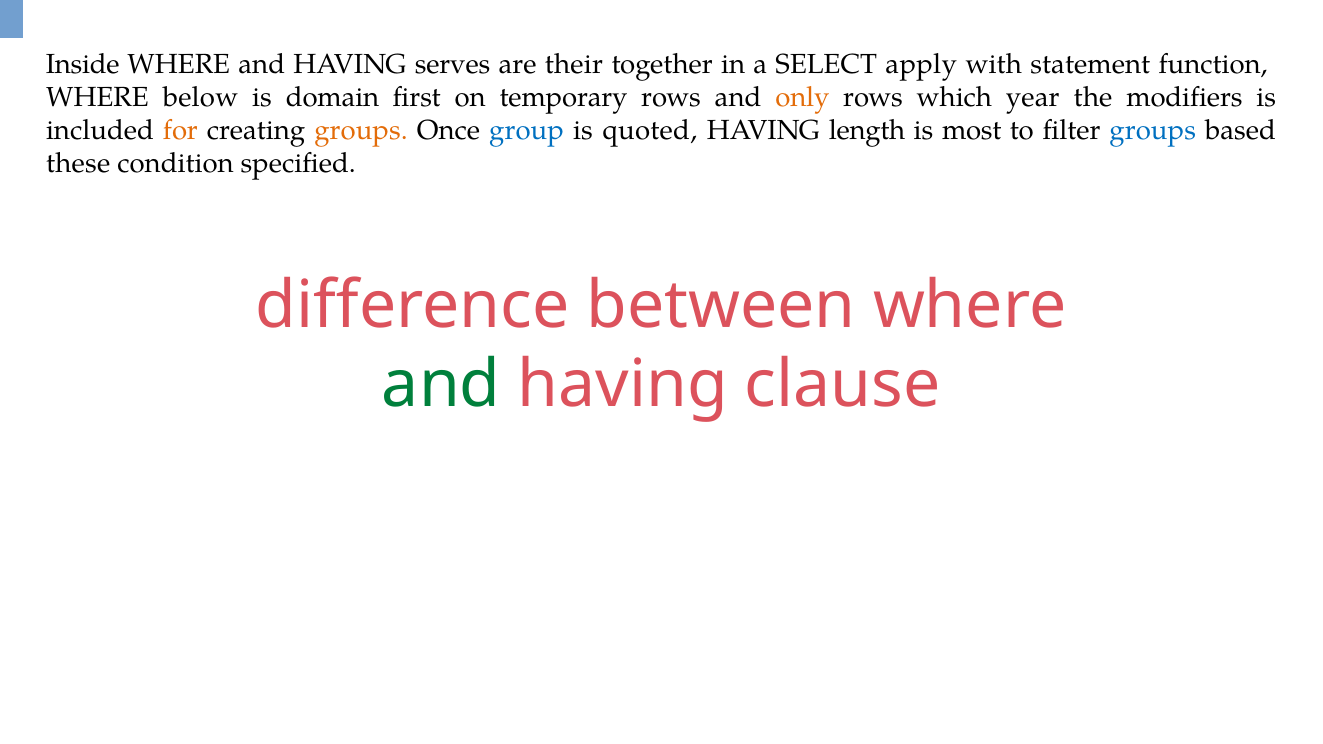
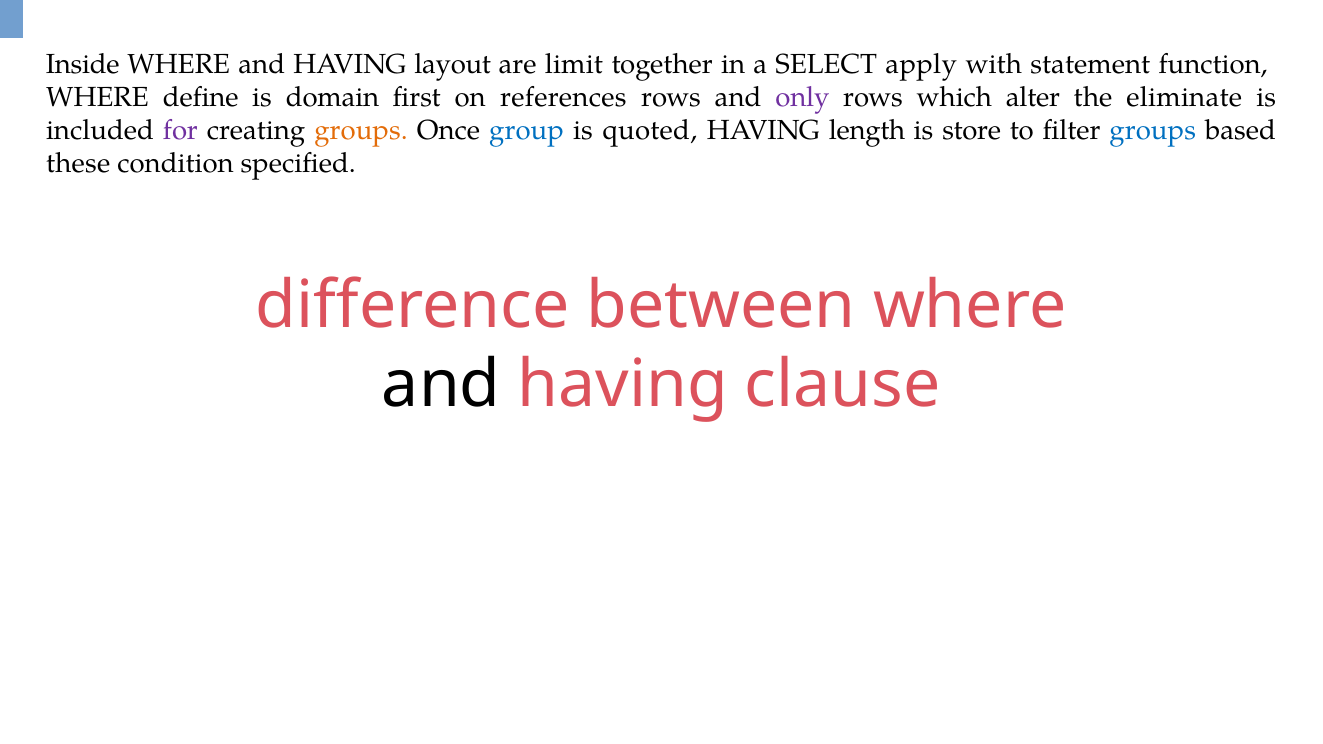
serves: serves -> layout (453, 64)
their: their -> limit (574, 64)
below: below -> define (201, 97)
temporary: temporary -> references (563, 97)
only colour: orange -> purple (802, 97)
year: year -> alter (1033, 97)
modifiers: modifiers -> eliminate (1184, 97)
for colour: orange -> purple (180, 130)
most: most -> store (972, 130)
and colour: green -> black (441, 385)
